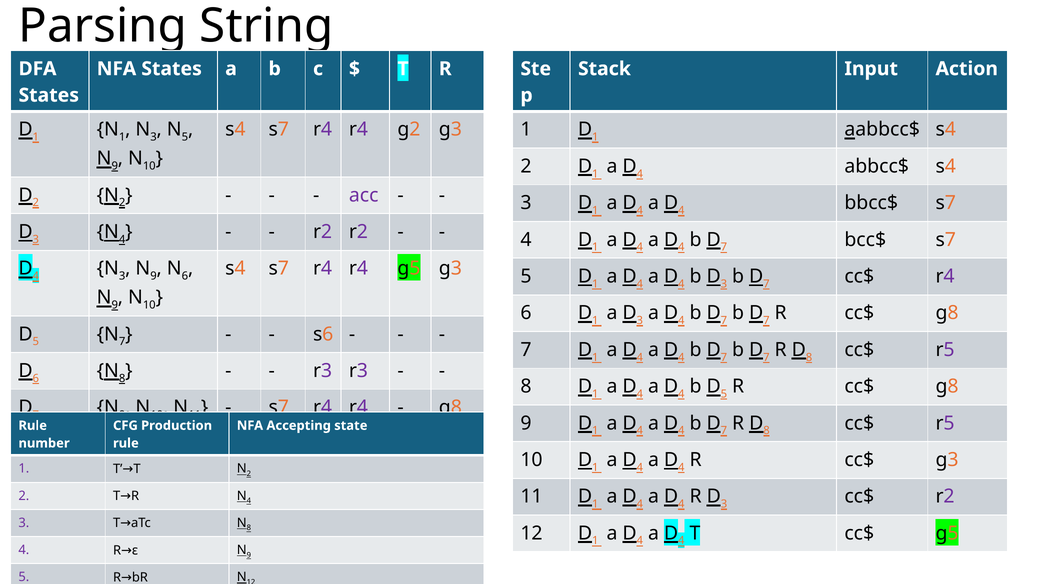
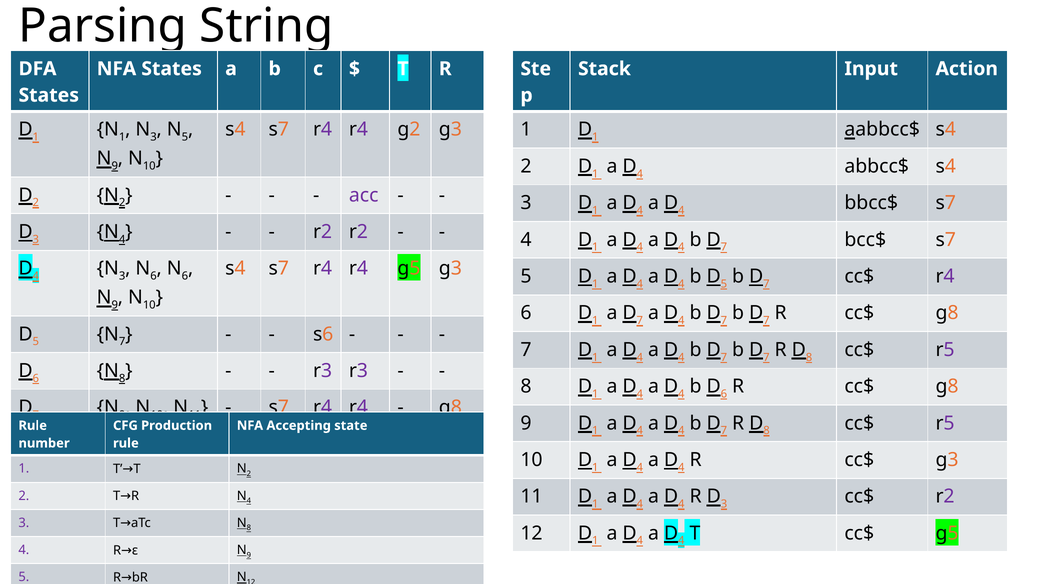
9: 9 -> 6 (153, 276)
3: 3 -> 5 (724, 284)
3: 3 -> 7 (640, 321)
5: 5 -> 6 (724, 394)
